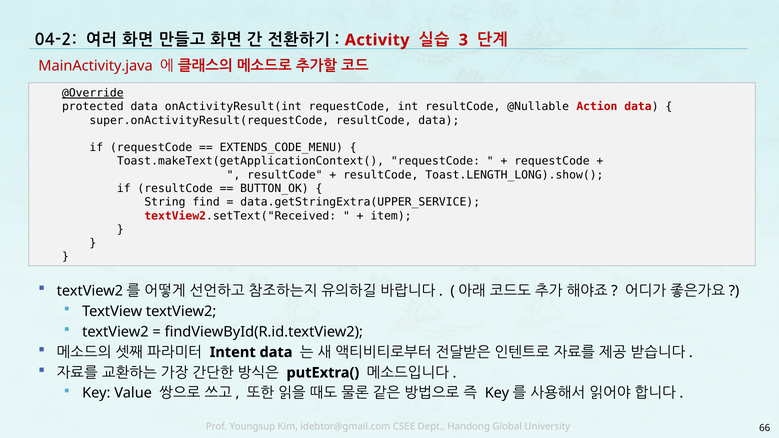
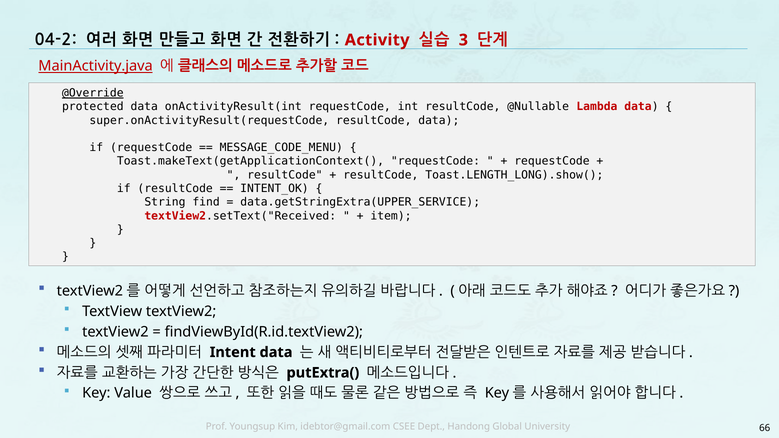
MainActivity.java underline: none -> present (96, 66)
Action: Action -> Lambda (597, 107)
EXTENDS_CODE_MENU: EXTENDS_CODE_MENU -> MESSAGE_CODE_MENU (281, 148)
BUTTON_OK: BUTTON_OK -> INTENT_OK (274, 189)
